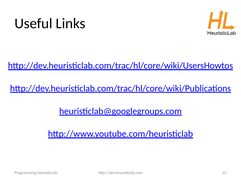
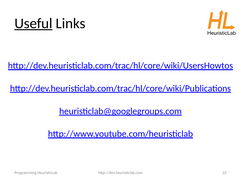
Useful underline: none -> present (33, 23)
